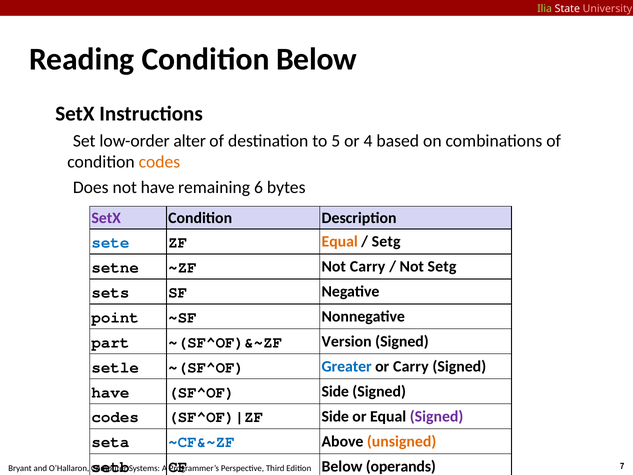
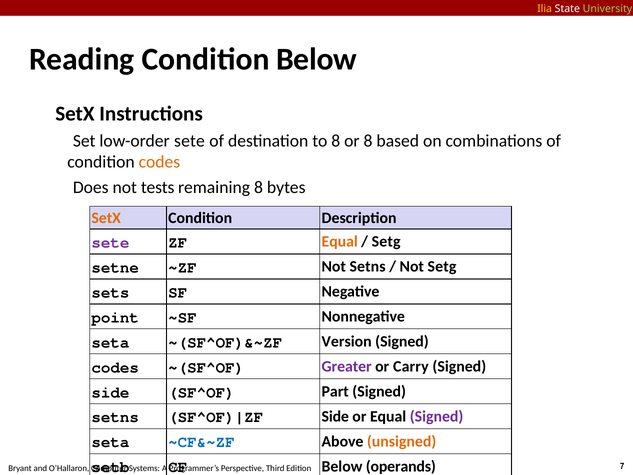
Ilia colour: light green -> yellow (545, 9)
University colour: pink -> light green (607, 9)
low-order alter: alter -> sete (189, 141)
to 5: 5 -> 8 (336, 141)
or 4: 4 -> 8 (368, 141)
not have: have -> tests (158, 187)
remaining 6: 6 -> 8 (259, 187)
SetX colour: purple -> orange (106, 218)
sete colour: blue -> purple (110, 242)
Not Carry: Carry -> Setns (368, 267)
part: part -> seta (110, 342)
setle: setle -> codes (115, 367)
Greater colour: blue -> purple (347, 366)
have: have -> side (110, 392)
SF^OF Side: Side -> Part (335, 391)
codes: codes -> setns (115, 417)
